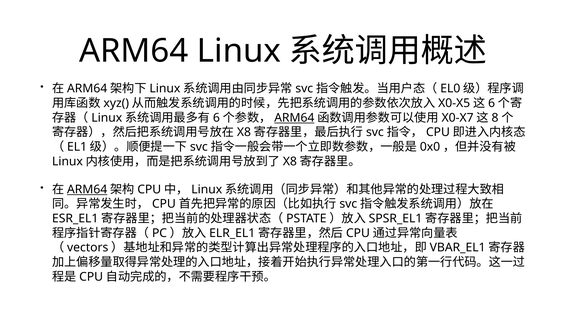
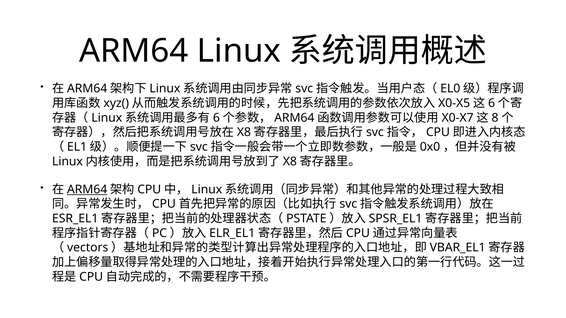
ARM64 underline: present -> none (294, 118)
